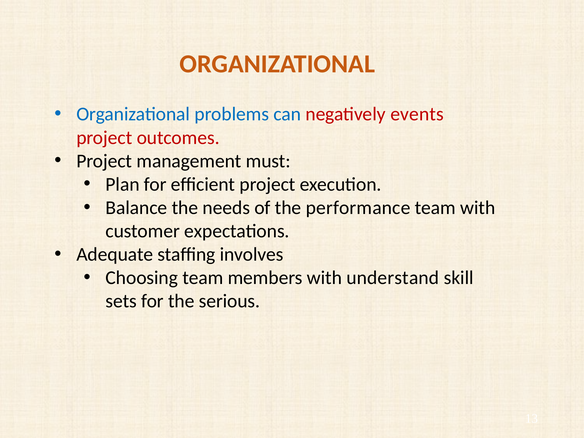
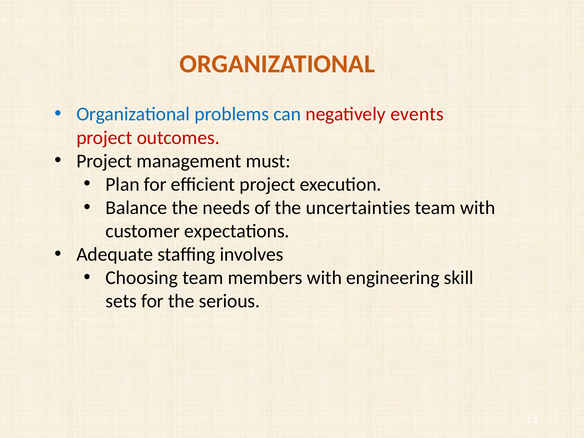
performance: performance -> uncertainties (358, 208)
understand: understand -> engineering (393, 278)
